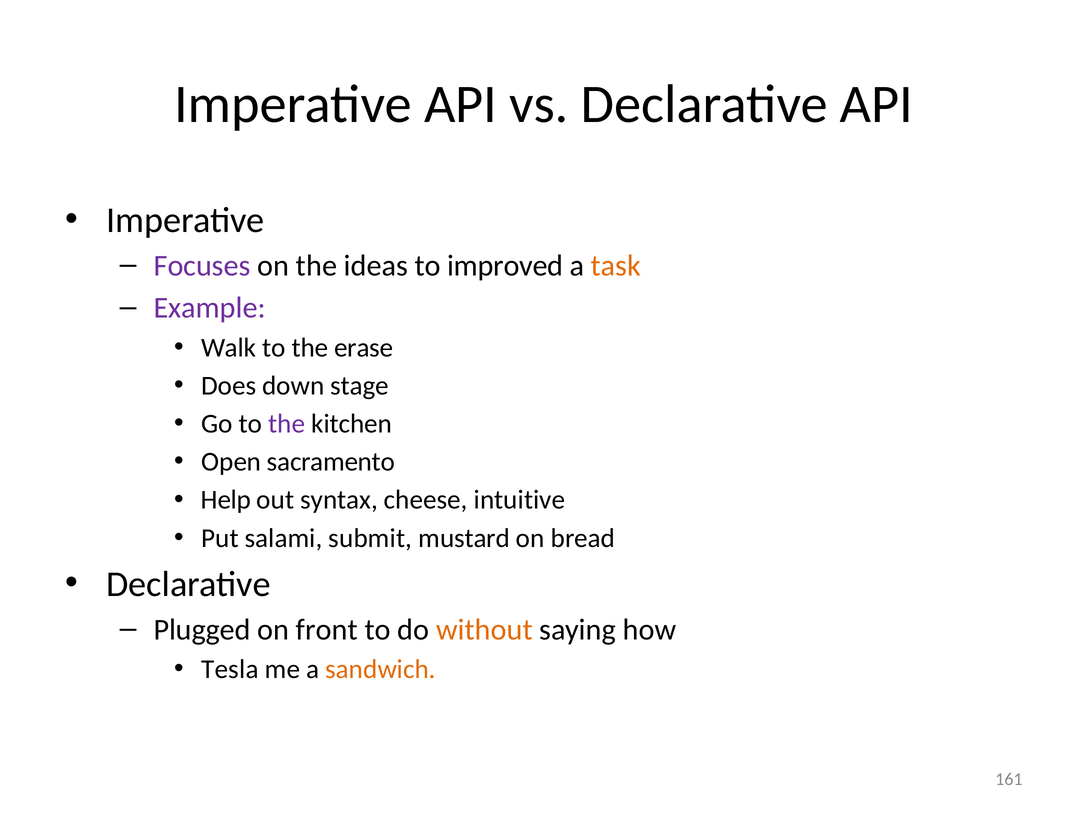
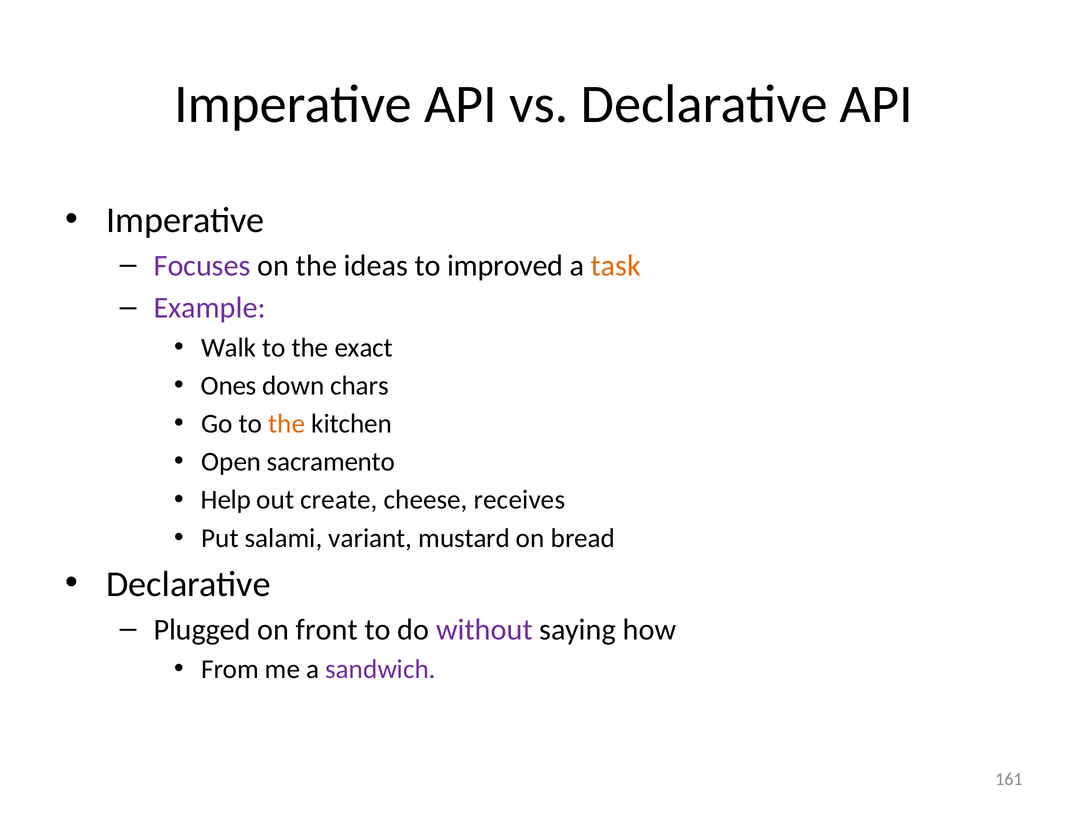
erase: erase -> exact (364, 348)
Does: Does -> Ones (229, 386)
stage: stage -> chars (360, 386)
the colour: purple -> orange (287, 424)
syntax: syntax -> create (339, 500)
intuitive: intuitive -> receives (519, 500)
submit: submit -> variant (370, 538)
without colour: orange -> purple (484, 630)
Tesla: Tesla -> From (230, 669)
sandwich colour: orange -> purple (381, 669)
